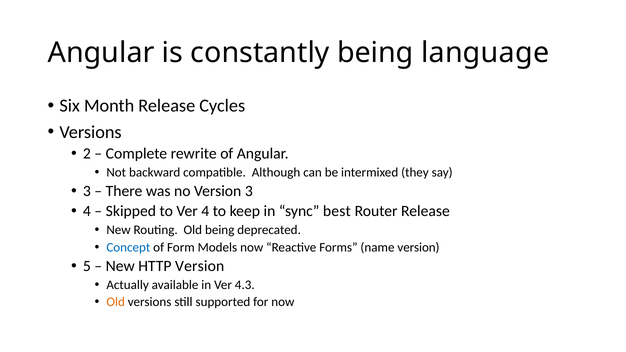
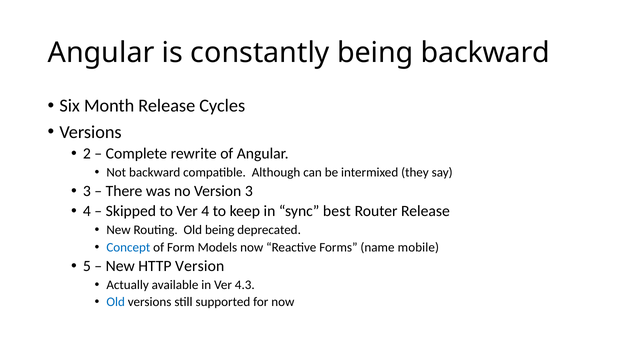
being language: language -> backward (485, 53)
name version: version -> mobile (418, 247)
Old colour: orange -> blue (116, 302)
